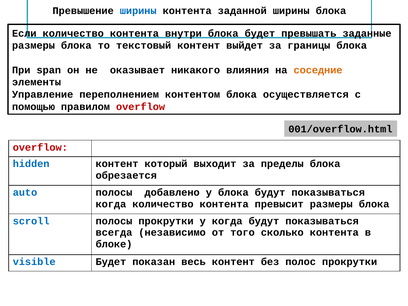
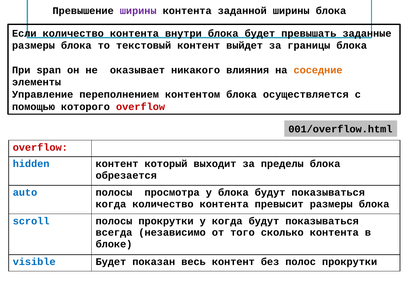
ширины colour: blue -> purple (138, 11)
правилом: правилом -> которого (85, 107)
добавлено: добавлено -> просмотра (172, 192)
